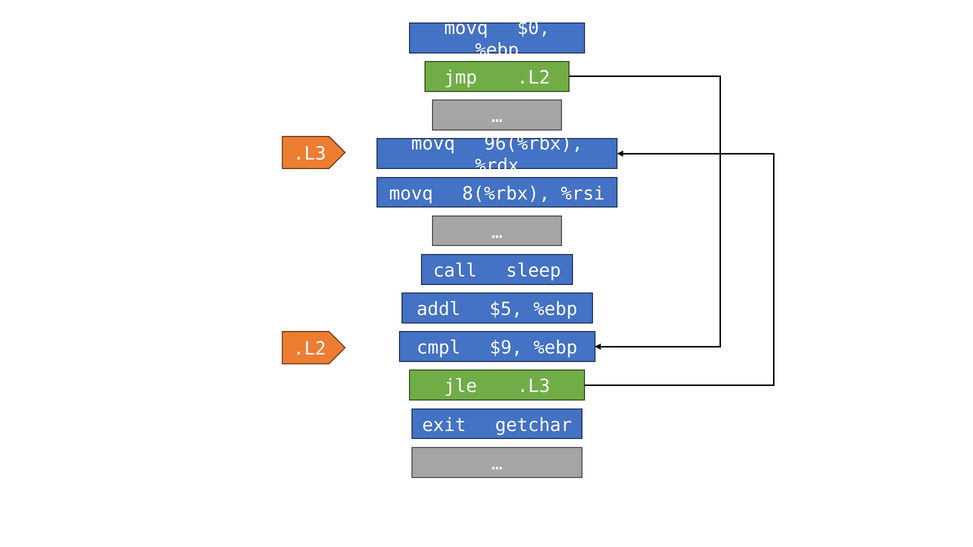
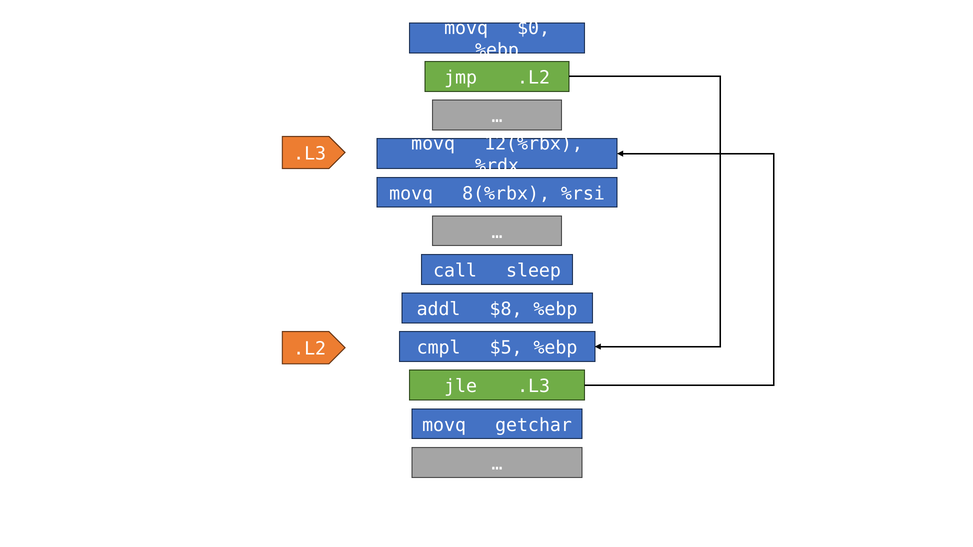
96(%rbx: 96(%rbx -> 12(%rbx (534, 144)
$5: $5 -> $8 (506, 309)
$9: $9 -> $5 (506, 348)
exit: exit -> movq (444, 425)
